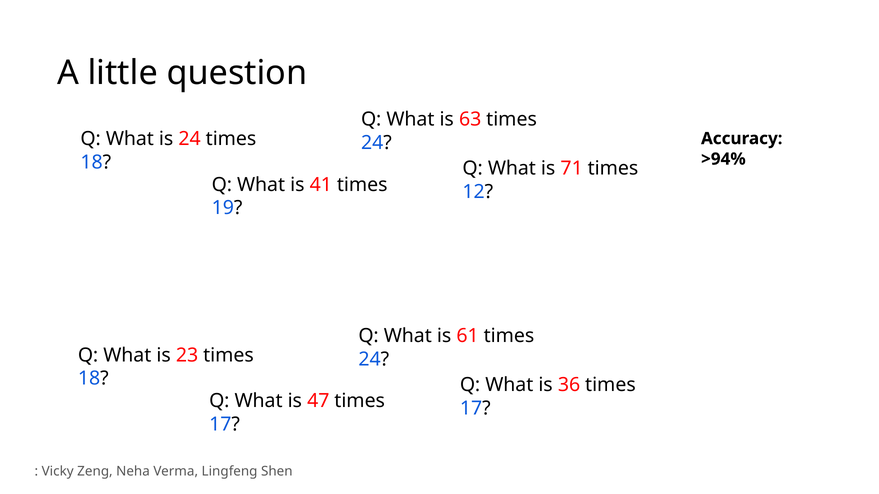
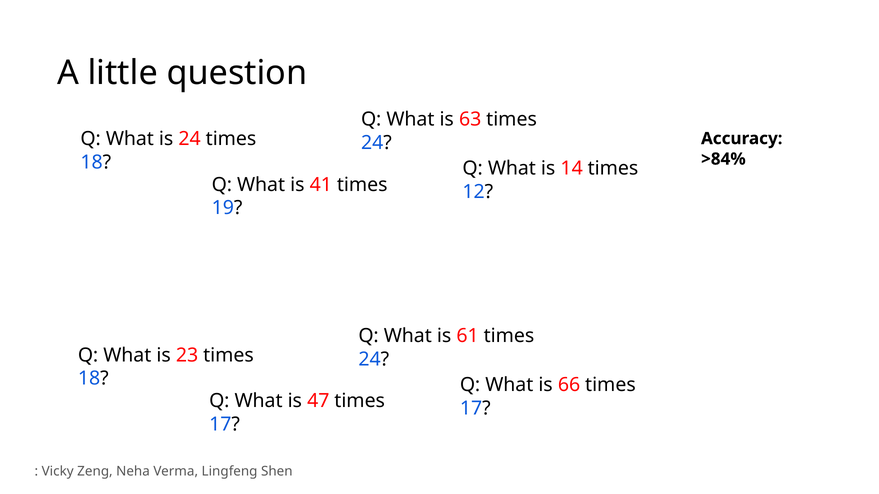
>94%: >94% -> >84% (723, 159)
71: 71 -> 14 (572, 169)
36: 36 -> 66 (569, 385)
